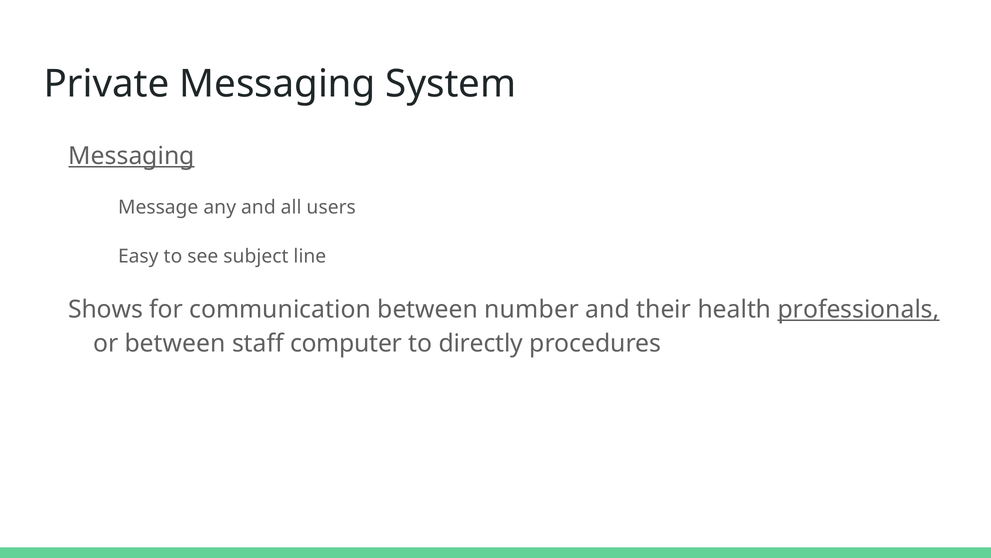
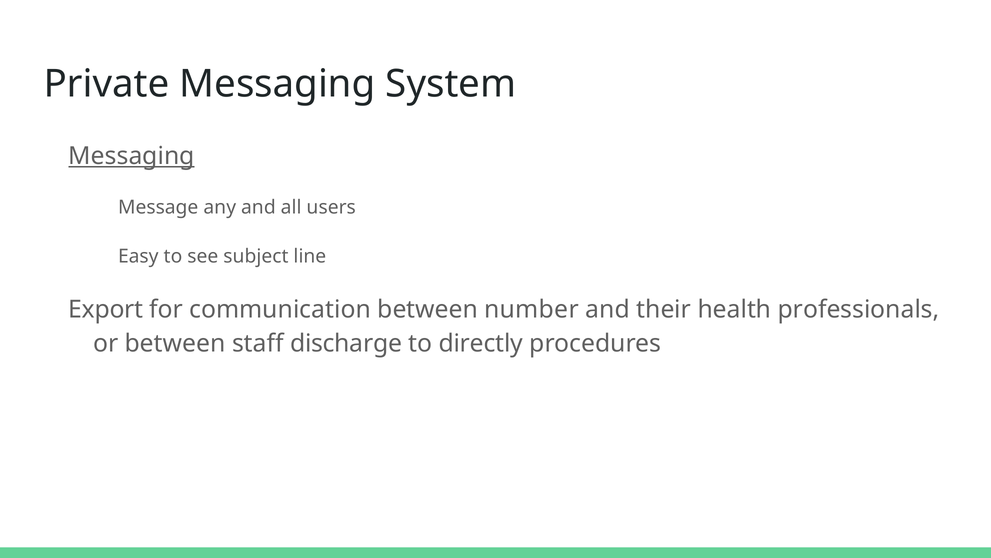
Shows: Shows -> Export (106, 309)
professionals underline: present -> none (859, 309)
computer: computer -> discharge (346, 343)
